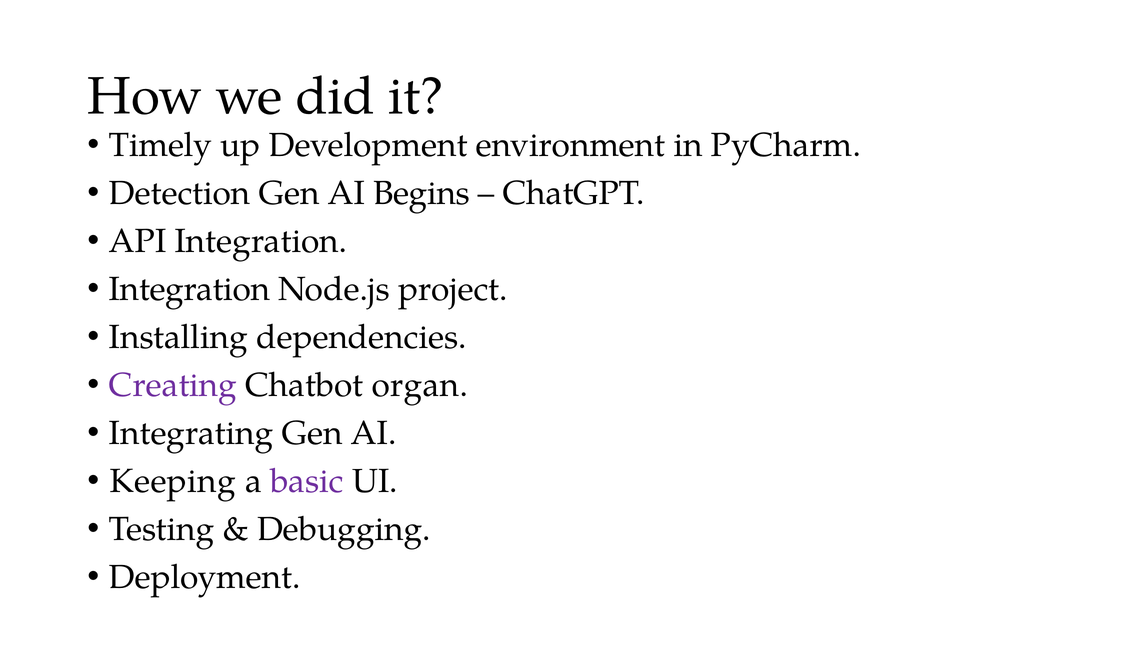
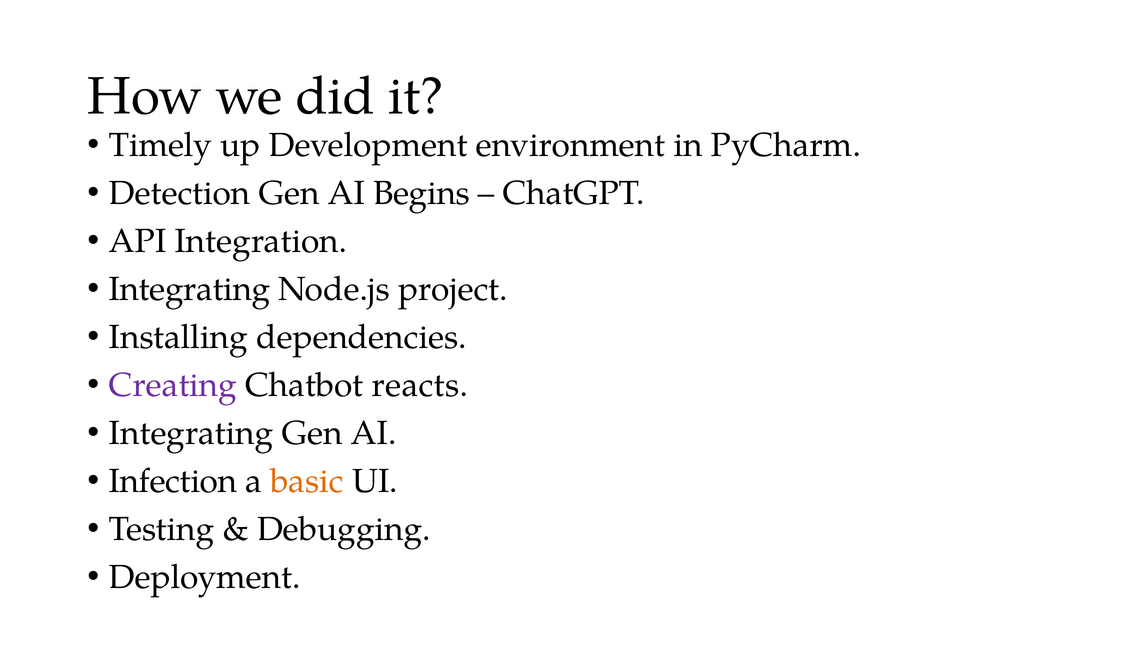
Integration: Integration -> Integrating (190, 289)
organ: organ -> reacts (420, 385)
Keeping: Keeping -> Infection (173, 481)
basic colour: purple -> orange (307, 481)
